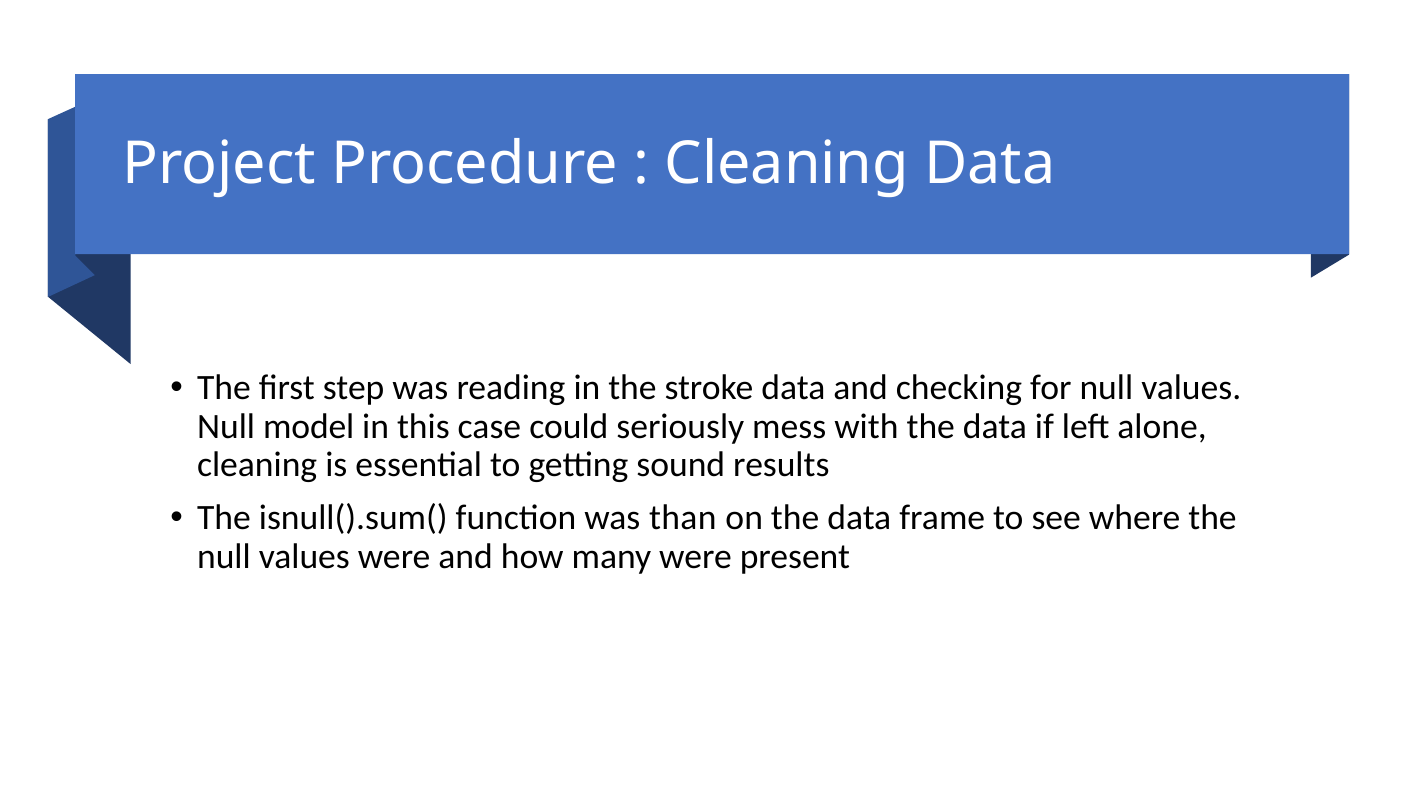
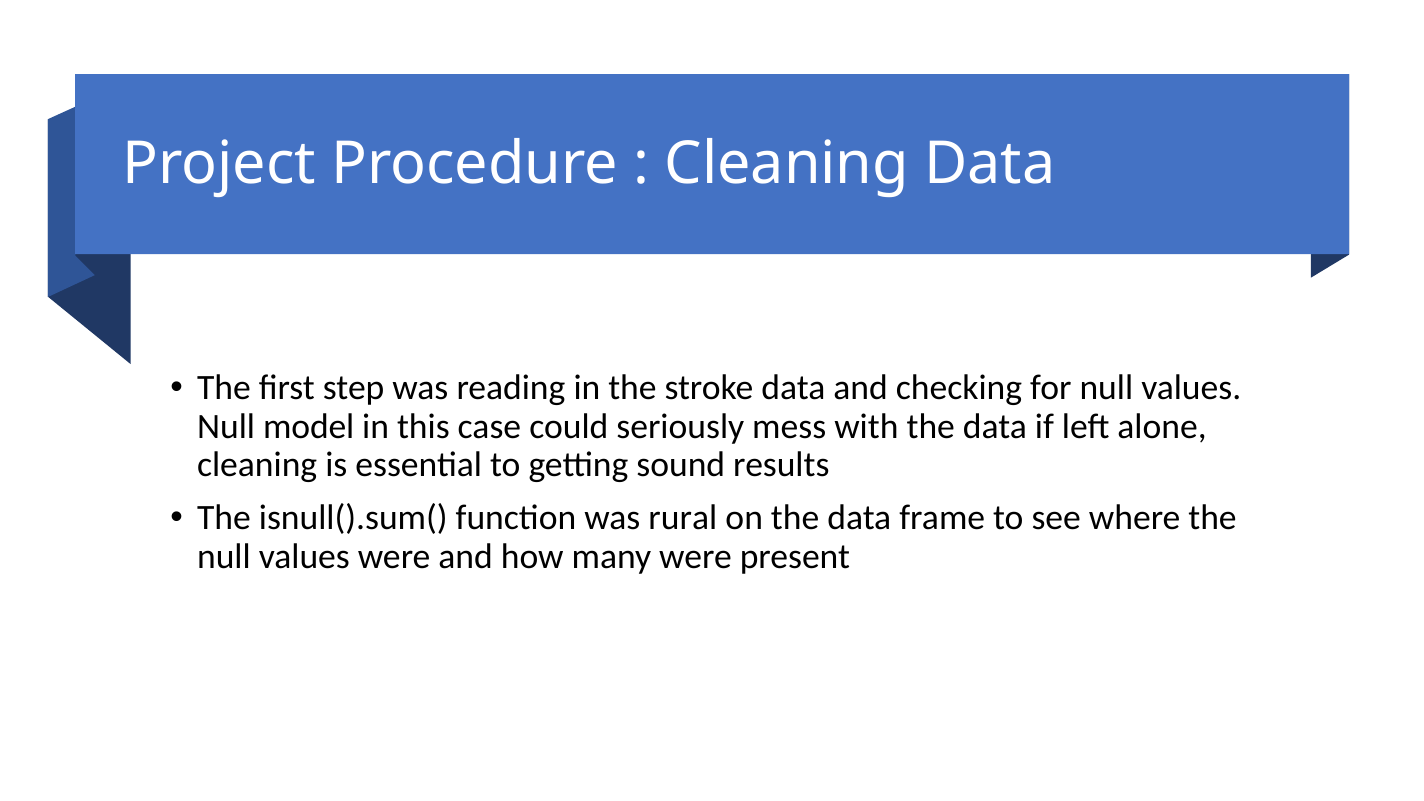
than: than -> rural (683, 518)
